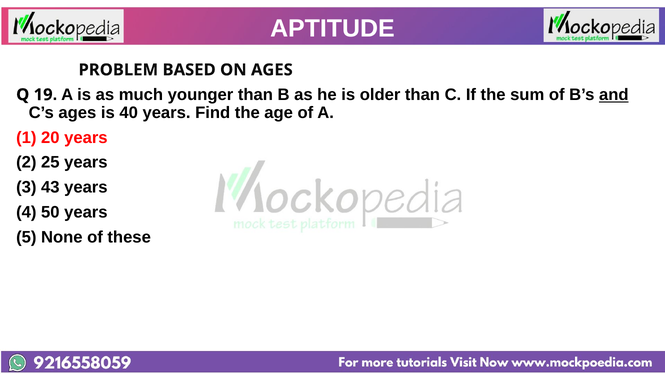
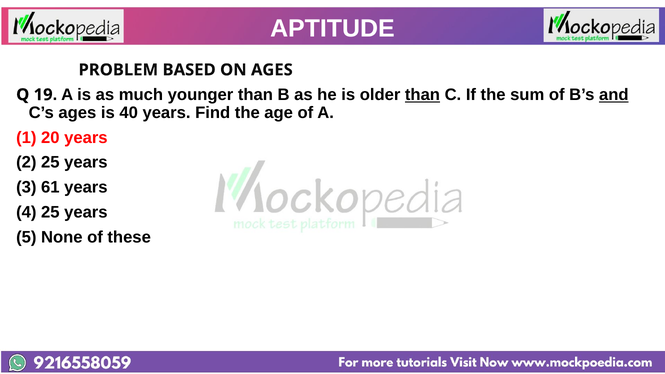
than underline: none -> present (422, 95)
43: 43 -> 61 (50, 187)
4 50: 50 -> 25 (50, 212)
